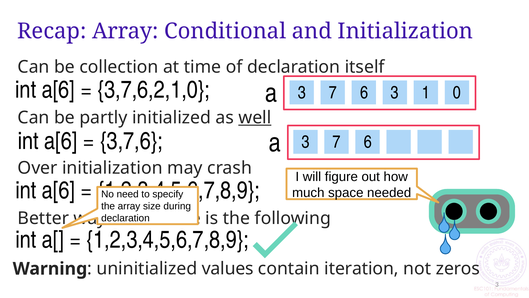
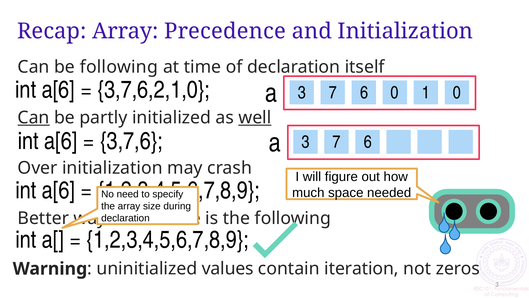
Conditional: Conditional -> Precedence (225, 31)
be collection: collection -> following (119, 67)
6 3: 3 -> 0 (395, 93)
Can underline: none -> present (34, 117)
